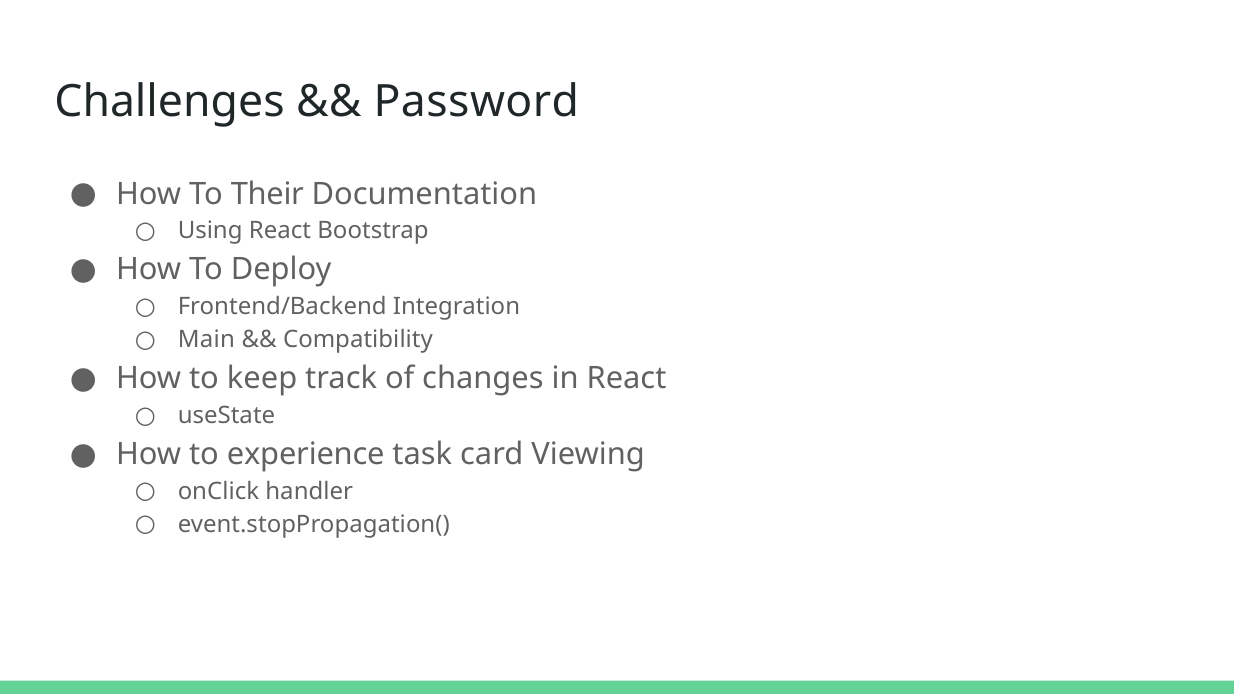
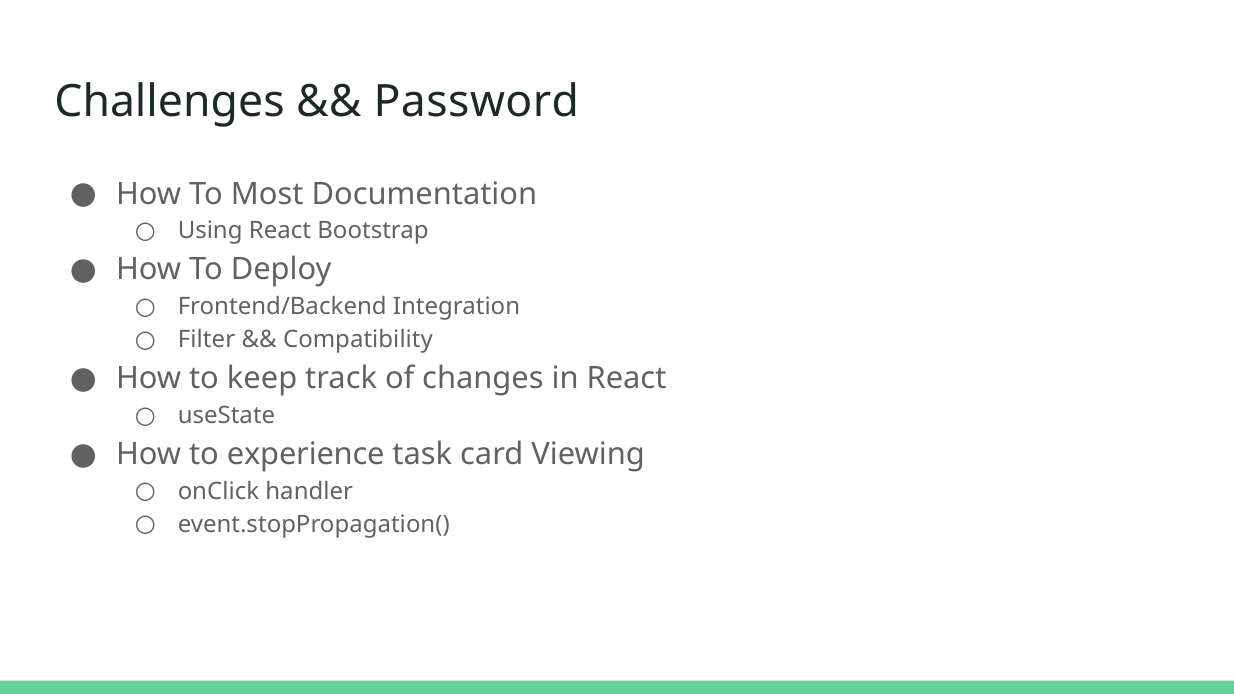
Their: Their -> Most (267, 194)
Main: Main -> Filter (207, 340)
